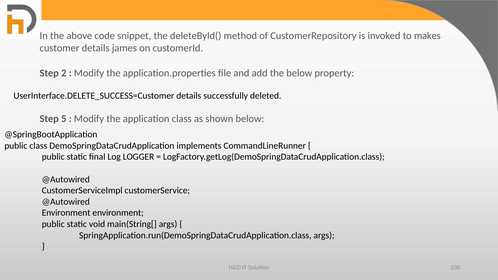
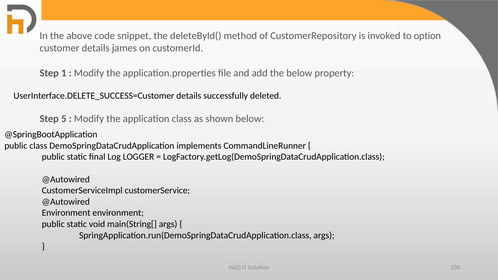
makes: makes -> option (427, 36)
2: 2 -> 1 (64, 73)
